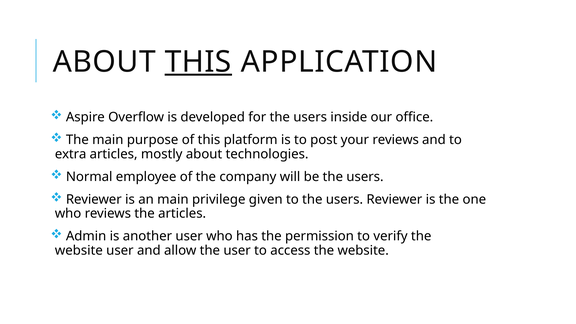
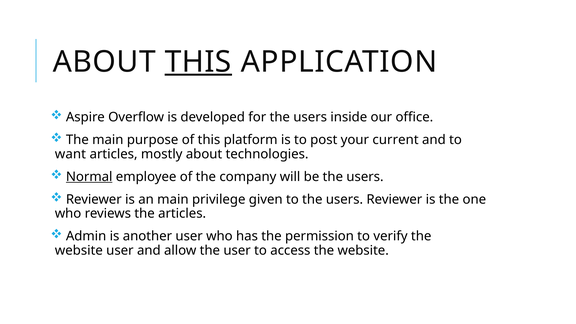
your reviews: reviews -> current (396, 140)
extra: extra -> want (70, 154)
Normal underline: none -> present (89, 177)
